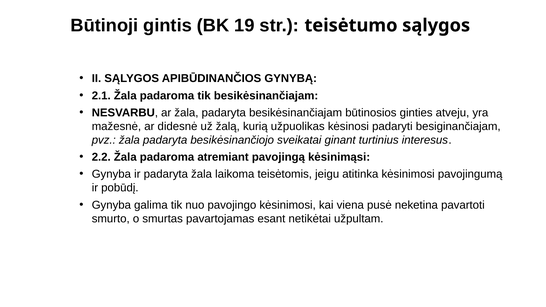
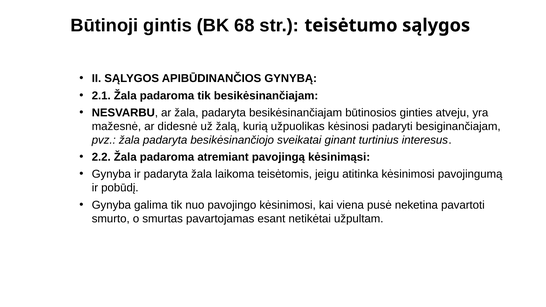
19: 19 -> 68 (244, 25)
